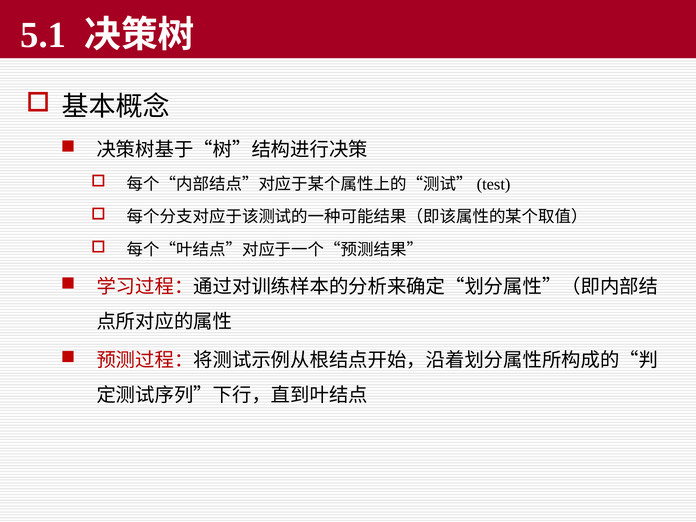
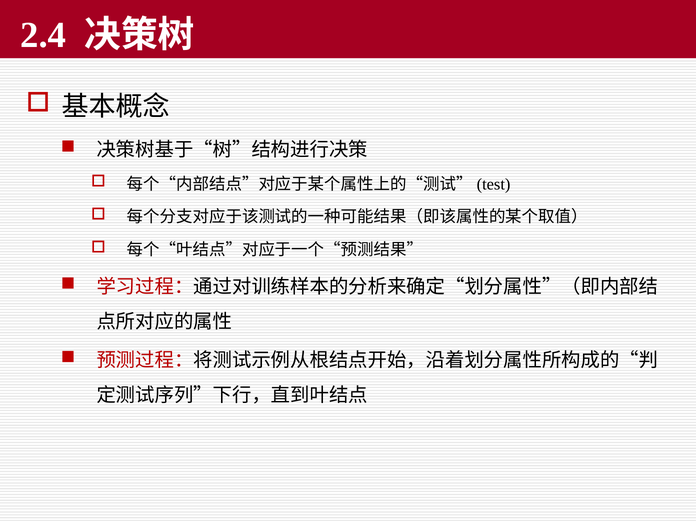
5.1: 5.1 -> 2.4 (43, 35)
